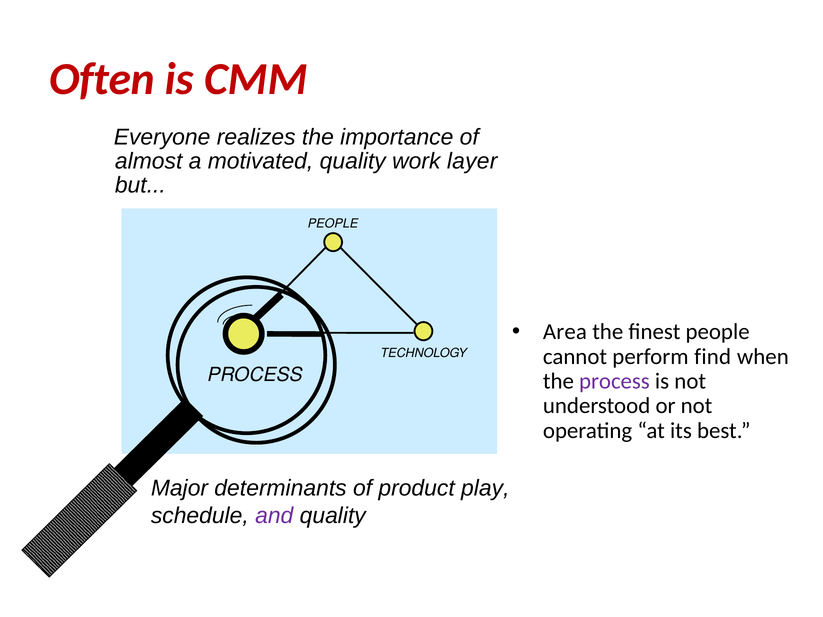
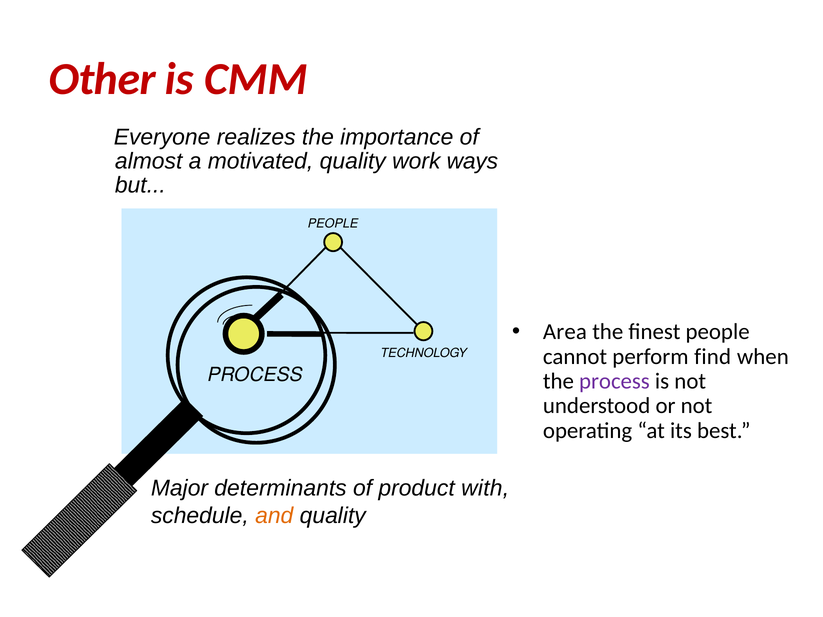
Often: Often -> Other (102, 79)
layer: layer -> ways (472, 161)
play: play -> with (485, 489)
and colour: purple -> orange (274, 516)
